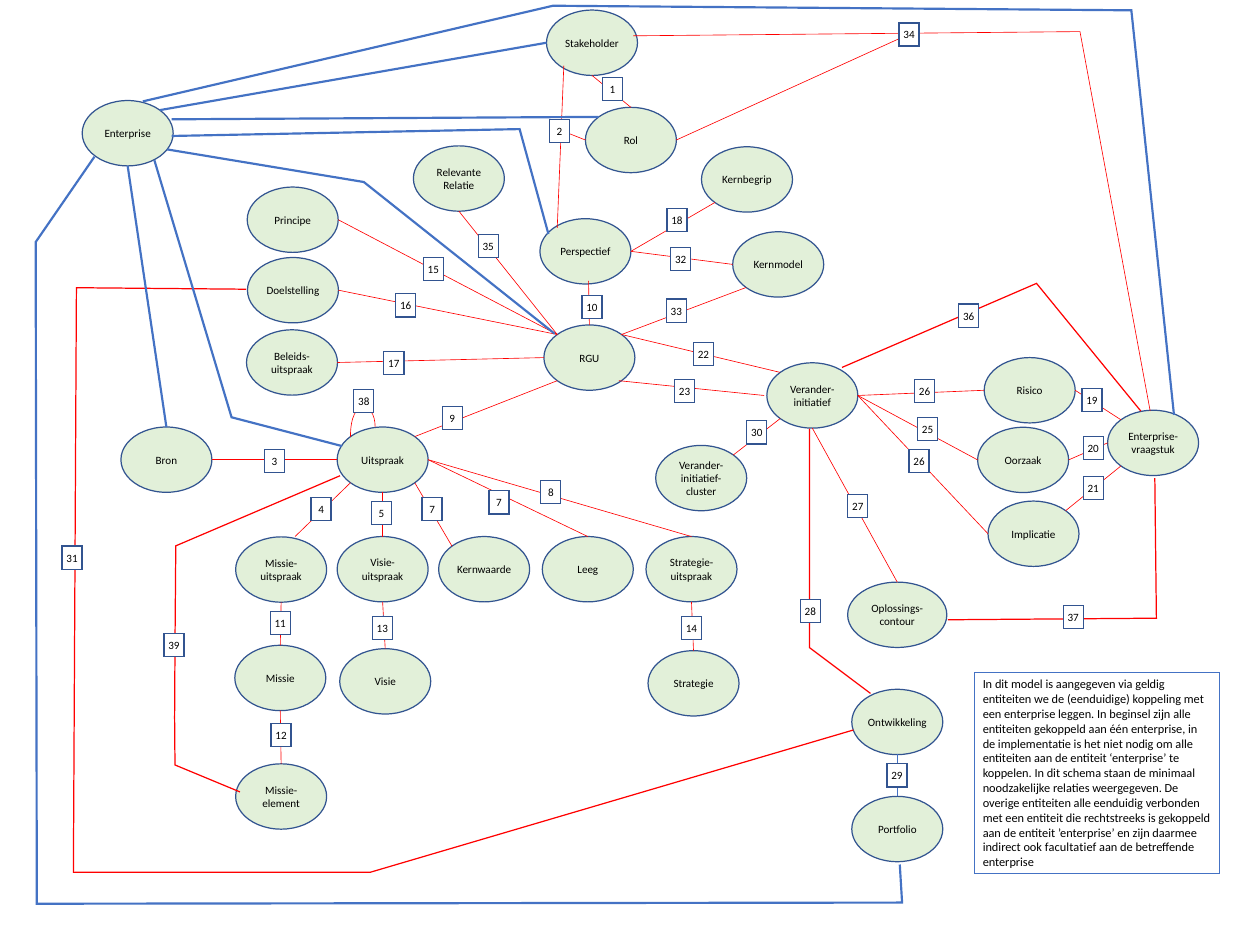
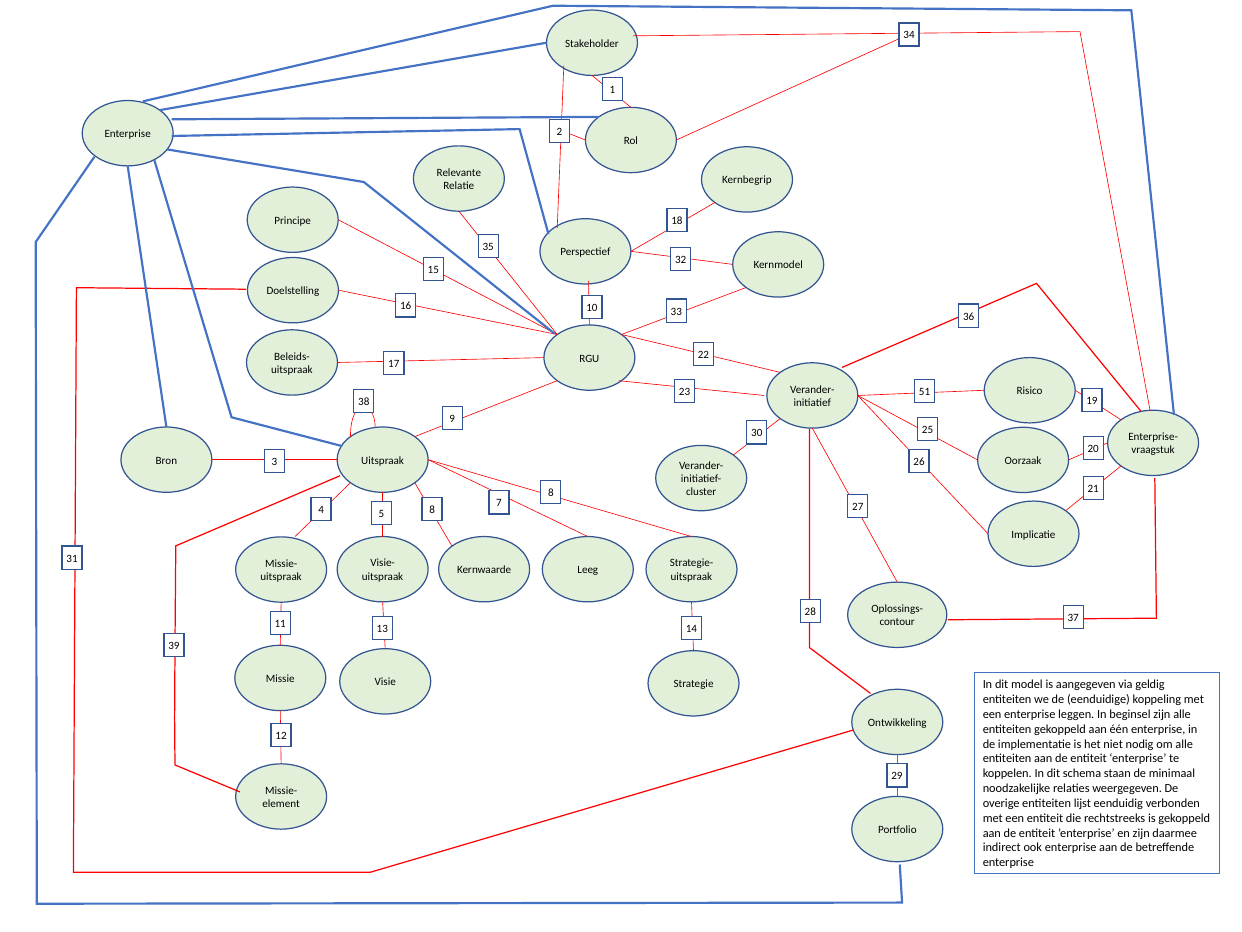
23 26: 26 -> 51 (925, 392)
5 7: 7 -> 8 (432, 509)
entiteiten alle: alle -> lijst (1082, 803)
ook facultatief: facultatief -> enterprise (1071, 847)
